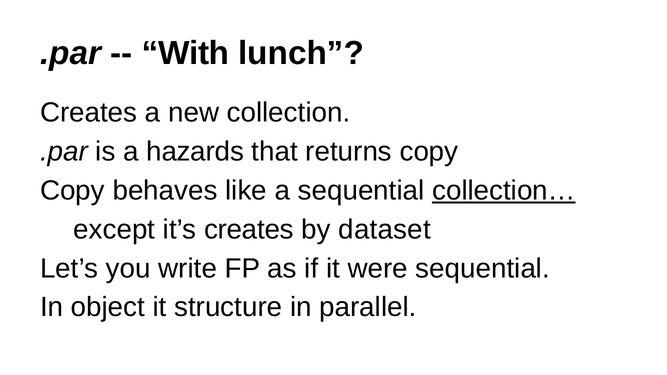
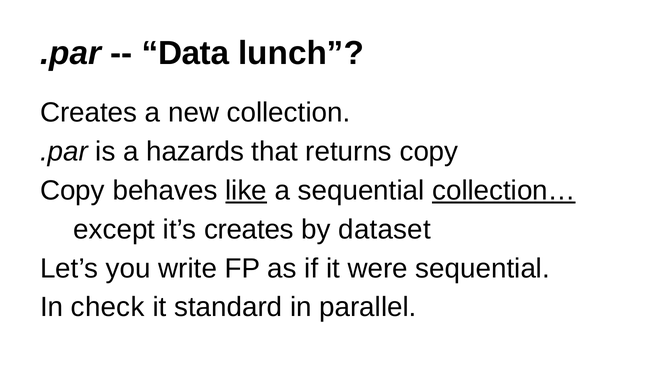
With: With -> Data (185, 53)
like underline: none -> present (246, 191)
object: object -> check (108, 307)
structure: structure -> standard (228, 307)
